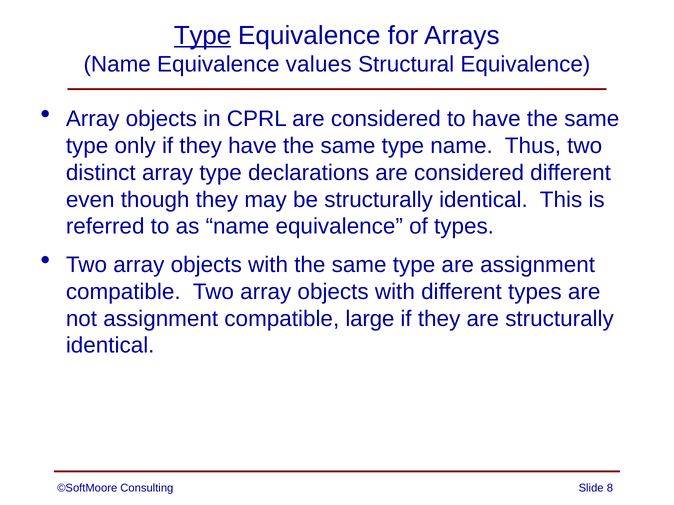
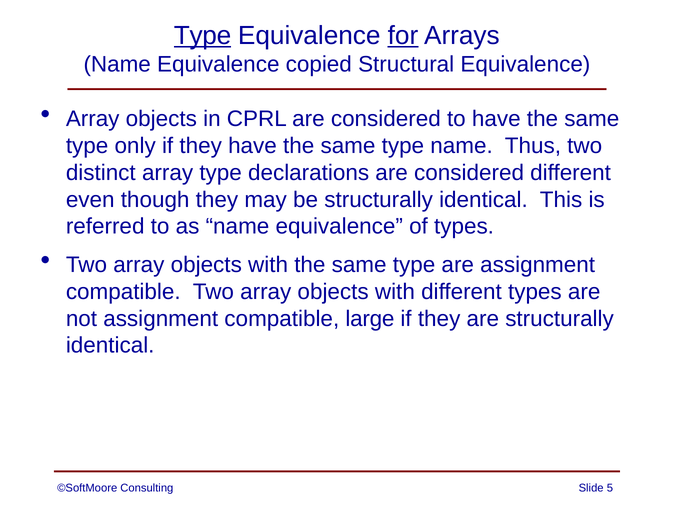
for underline: none -> present (403, 36)
values: values -> copied (319, 65)
8: 8 -> 5 (610, 488)
